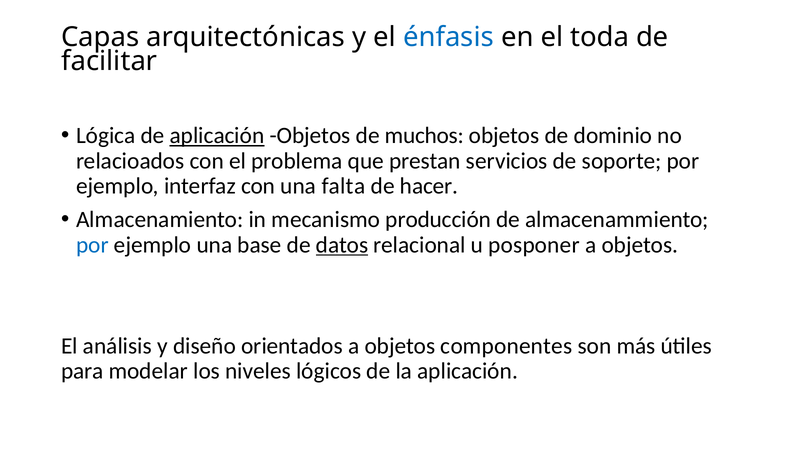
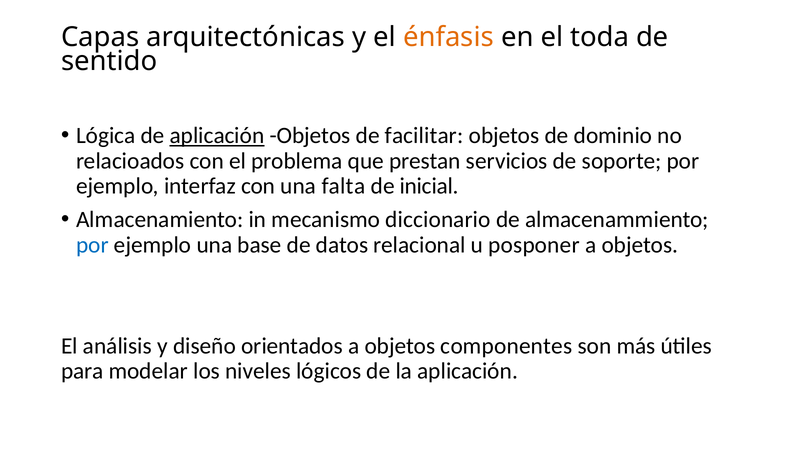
énfasis colour: blue -> orange (448, 37)
facilitar: facilitar -> sentido (109, 61)
muchos: muchos -> facilitar (424, 135)
hacer: hacer -> inicial (429, 186)
producción: producción -> diccionario (438, 219)
datos underline: present -> none (342, 245)
